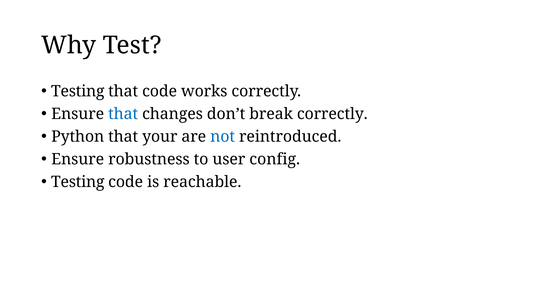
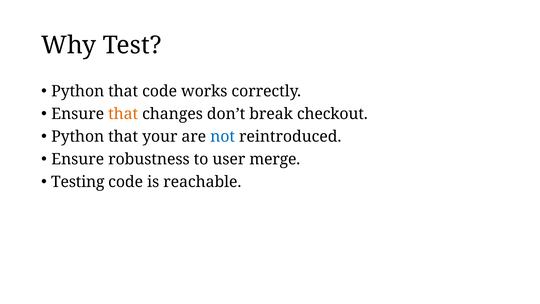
Testing: Testing -> Python (78, 91)
that colour: blue -> orange (123, 114)
break correctly: correctly -> checkout (332, 114)
config: config -> merge (275, 159)
